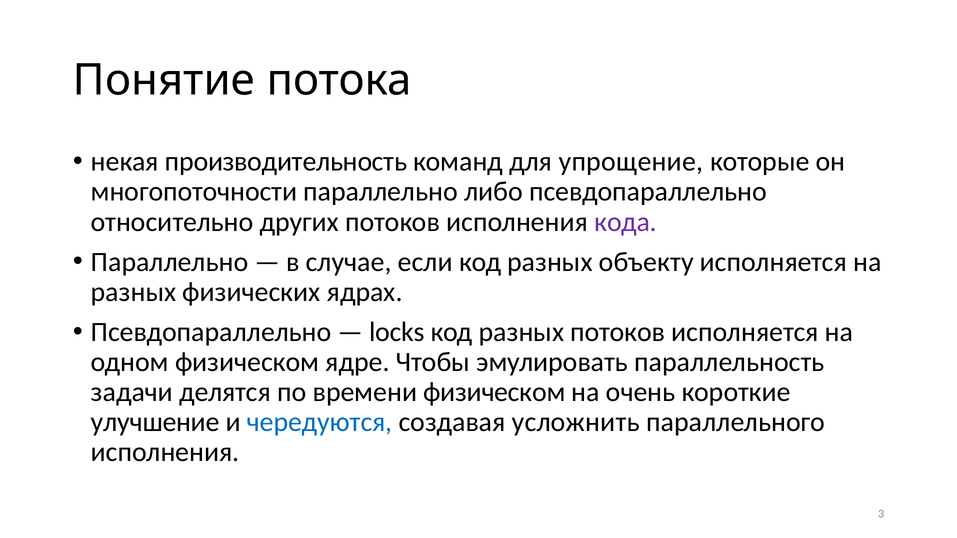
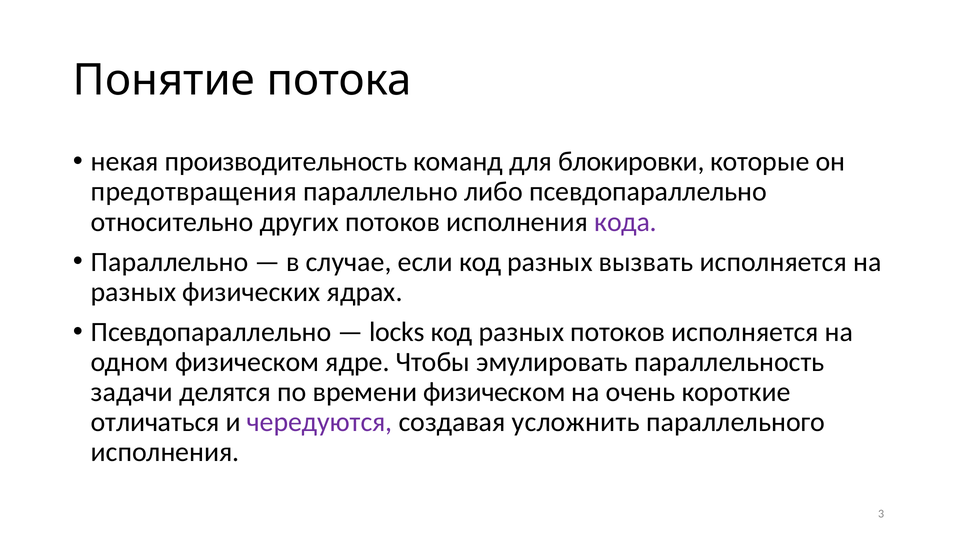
упрощение: упрощение -> блокировки (631, 162)
многопоточности: многопоточности -> предотвращения (194, 192)
объекту: объекту -> вызвать (646, 262)
улучшение: улучшение -> отличаться (155, 422)
чередуются colour: blue -> purple (320, 422)
